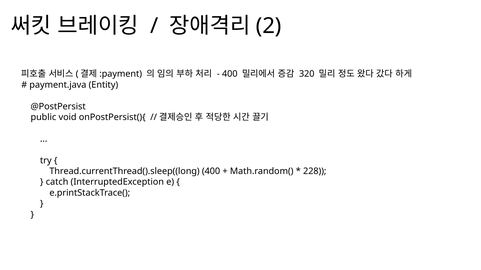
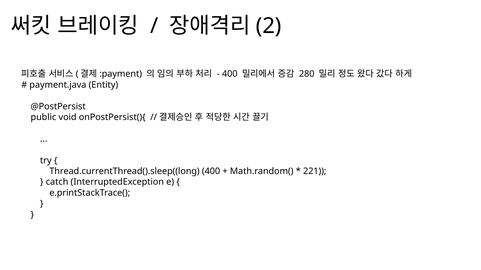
320: 320 -> 280 (307, 74)
228: 228 -> 221 (315, 172)
